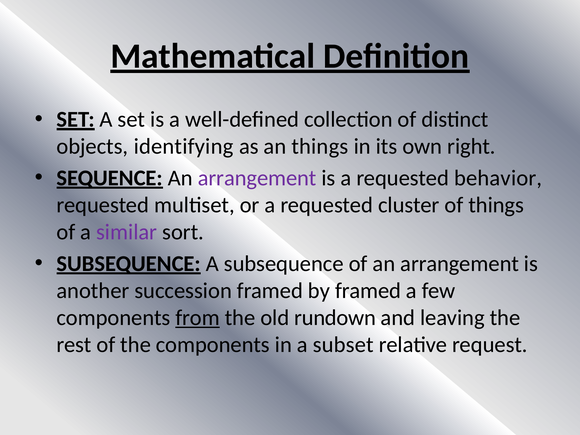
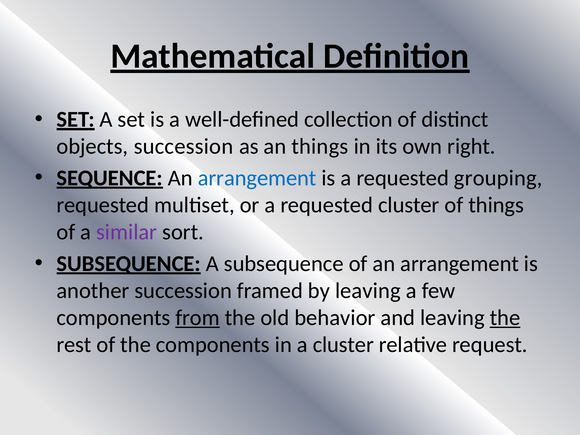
objects identifying: identifying -> succession (184, 146)
arrangement colour: purple -> blue (257, 178)
behavior: behavior -> grouping (498, 178)
by framed: framed -> leaving (368, 291)
rundown: rundown -> behavior (335, 318)
the underline: none -> present (505, 318)
a subset: subset -> cluster (343, 345)
